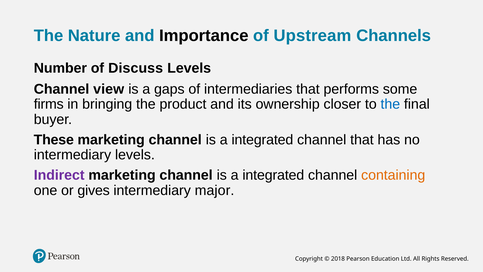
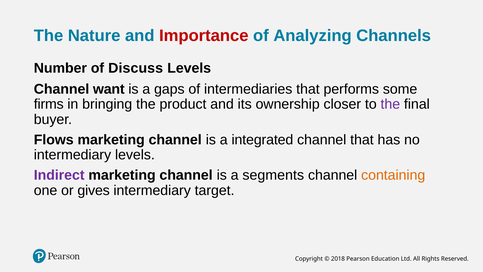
Importance colour: black -> red (204, 36)
Upstream: Upstream -> Analyzing (313, 36)
view: view -> want (109, 89)
the colour: blue -> purple (390, 104)
These: These -> Flows (54, 140)
integrated: integrated -> segments (273, 175)
major: major -> target (215, 190)
